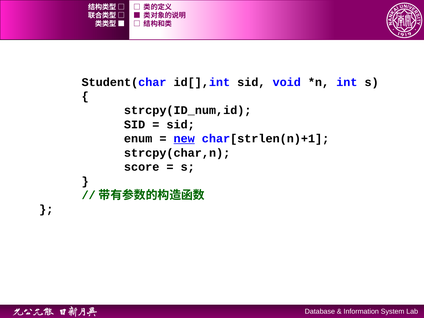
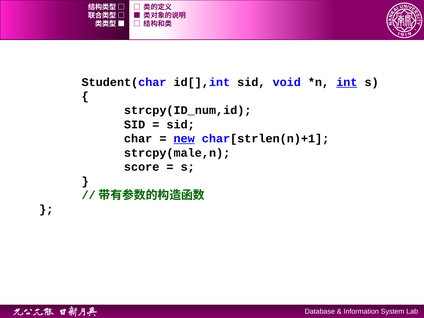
int underline: none -> present (347, 82)
enum: enum -> char (138, 139)
strcpy(char,n: strcpy(char,n -> strcpy(male,n (177, 153)
